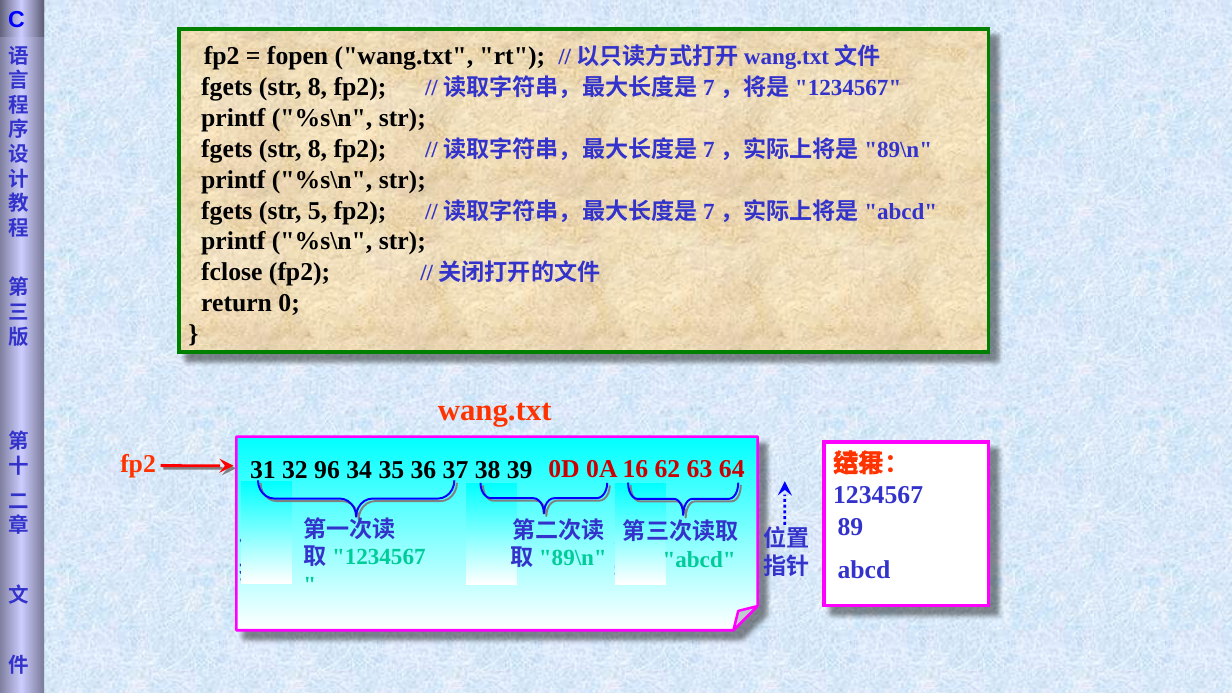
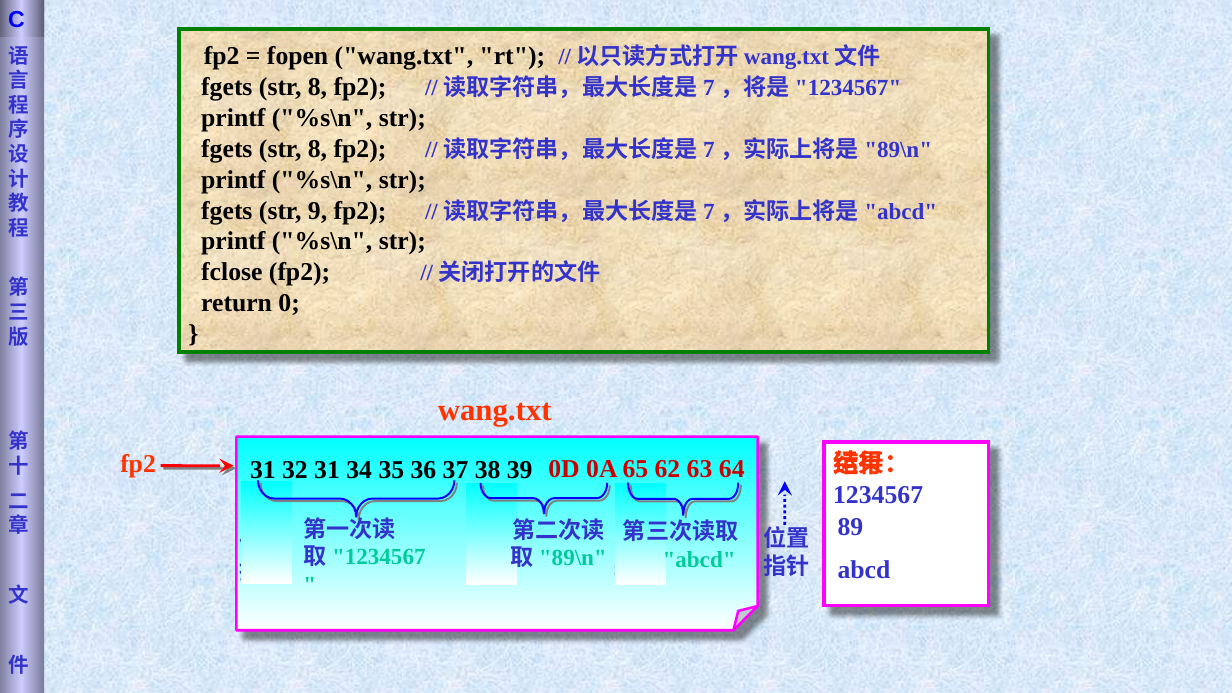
5: 5 -> 9 (318, 211)
32 96: 96 -> 31 (327, 470)
16: 16 -> 65 (635, 469)
